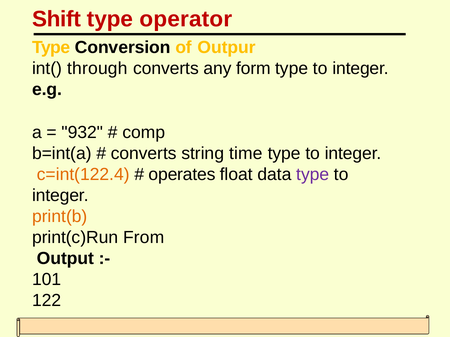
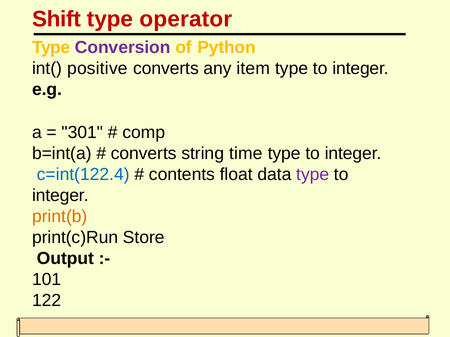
Conversion colour: black -> purple (123, 48)
Outpur: Outpur -> Python (227, 48)
through: through -> positive (97, 69)
form: form -> item (253, 69)
932: 932 -> 301 (82, 133)
c=int(122.4 colour: orange -> blue (83, 175)
operates: operates -> contents (182, 175)
From: From -> Store (144, 238)
